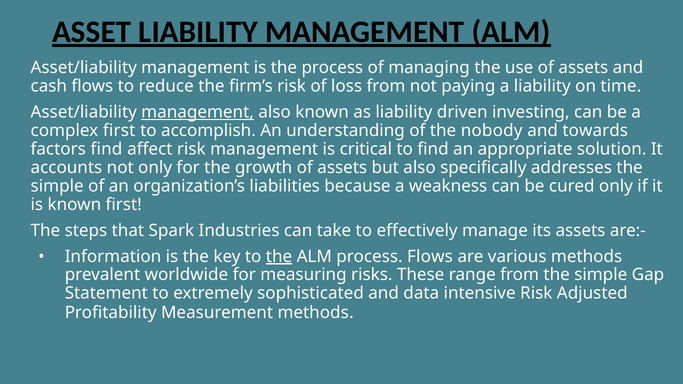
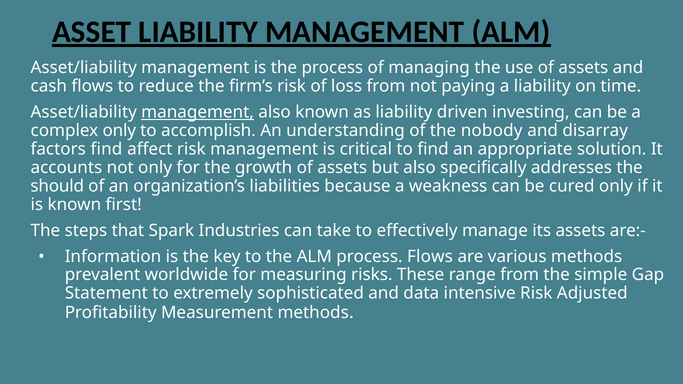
complex first: first -> only (119, 131)
towards: towards -> disarray (595, 131)
simple: simple -> should (57, 186)
the underline: present -> none (279, 257)
